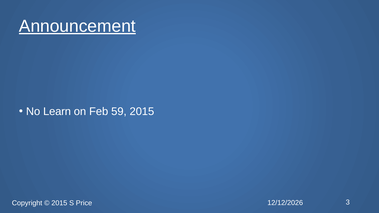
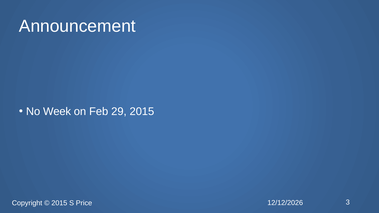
Announcement underline: present -> none (77, 26)
Learn: Learn -> Week (57, 112)
59: 59 -> 29 (119, 112)
